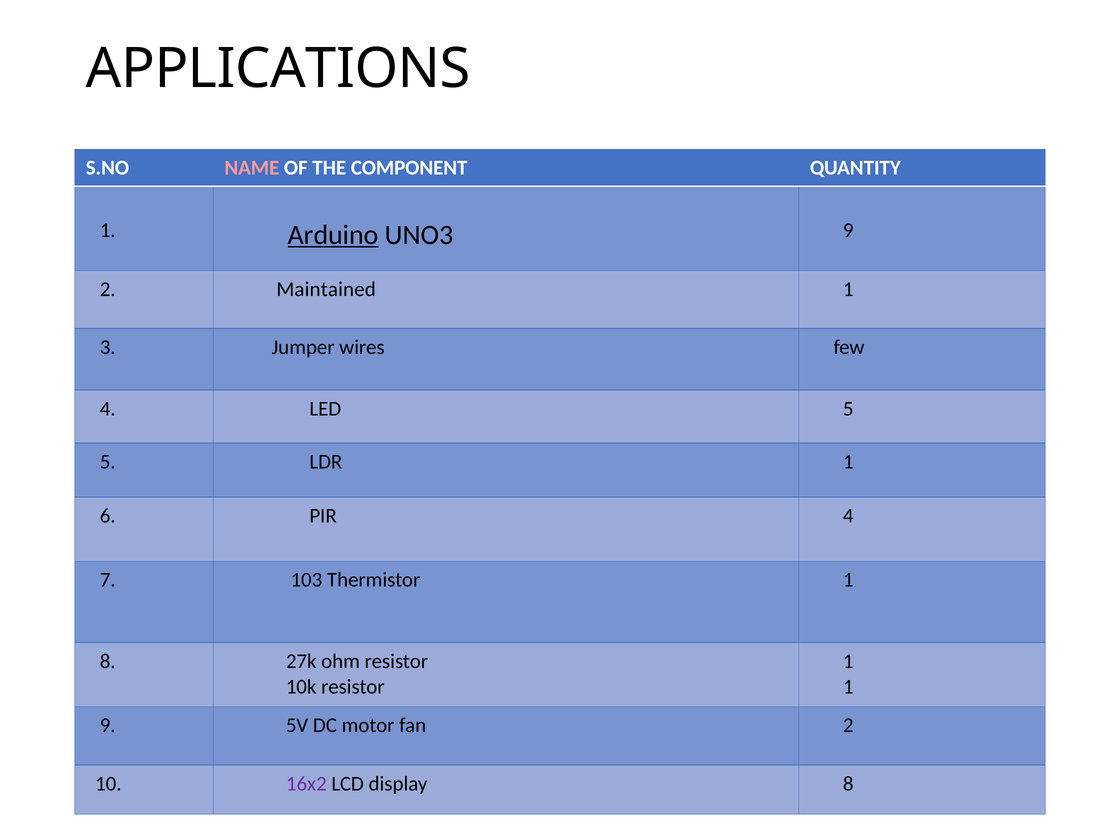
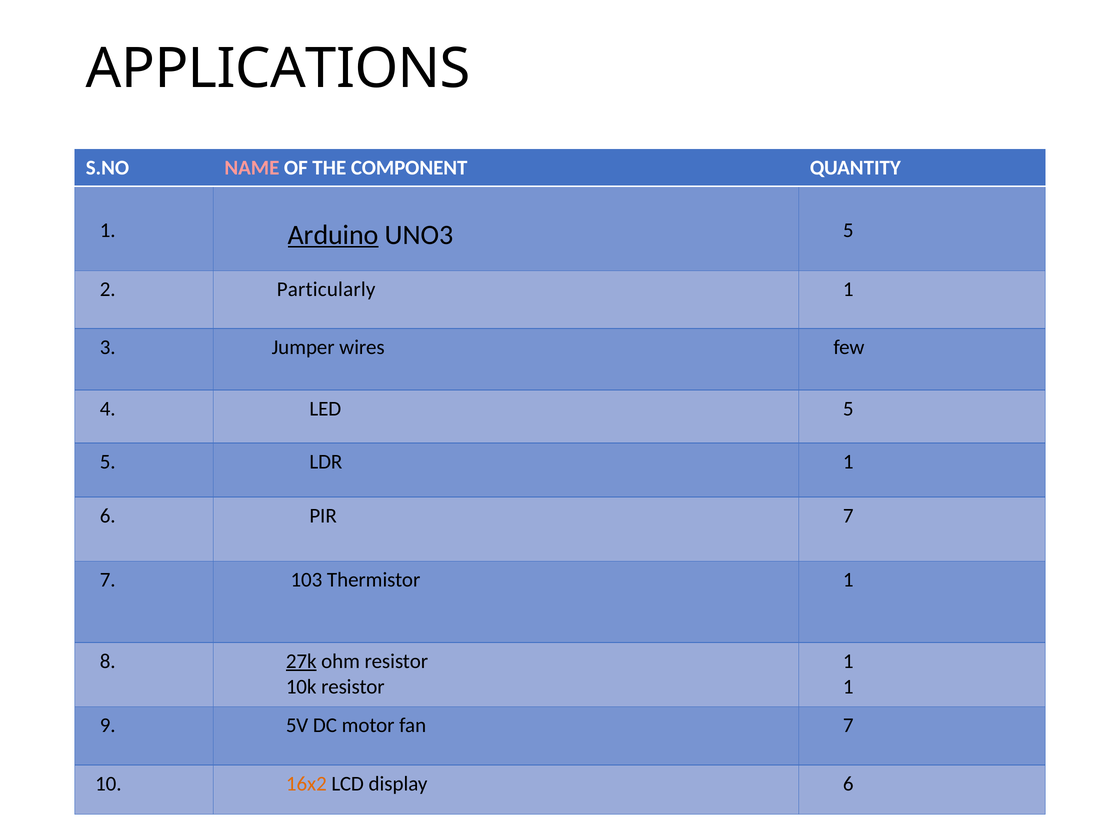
UNO3 9: 9 -> 5 (848, 230)
Maintained: Maintained -> Particularly (326, 289)
PIR 4: 4 -> 7 (848, 516)
27k underline: none -> present (301, 661)
fan 2: 2 -> 7 (848, 725)
16x2 colour: purple -> orange (306, 784)
display 8: 8 -> 6 (848, 784)
